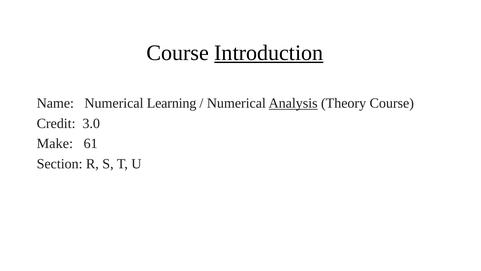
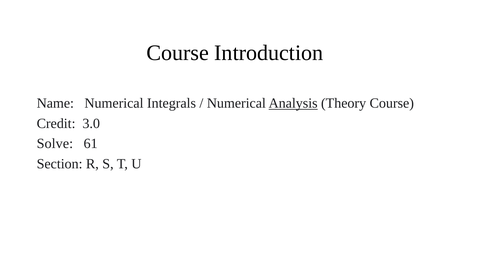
Introduction underline: present -> none (269, 53)
Learning: Learning -> Integrals (171, 103)
Make: Make -> Solve (55, 143)
